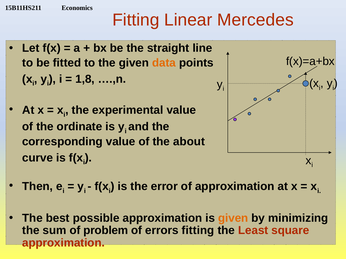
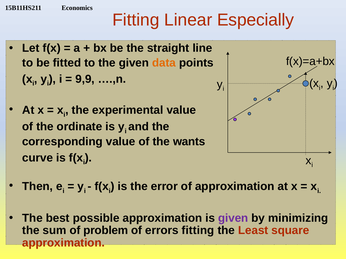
Mercedes: Mercedes -> Especially (256, 20)
1,8: 1,8 -> 9,9 (85, 79)
about: about -> wants (189, 142)
given colour: orange -> purple (233, 218)
